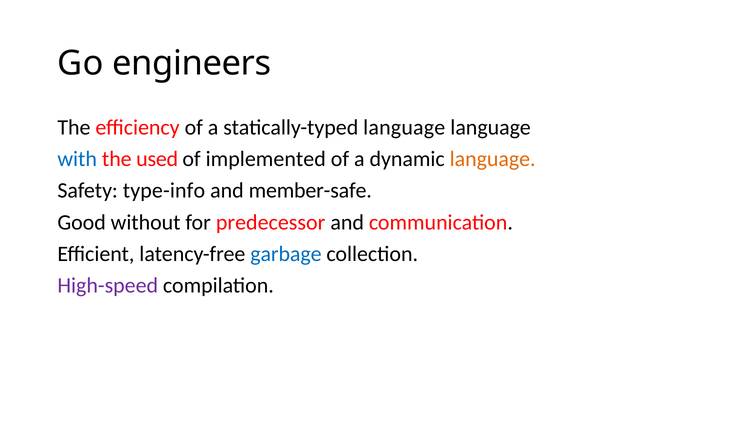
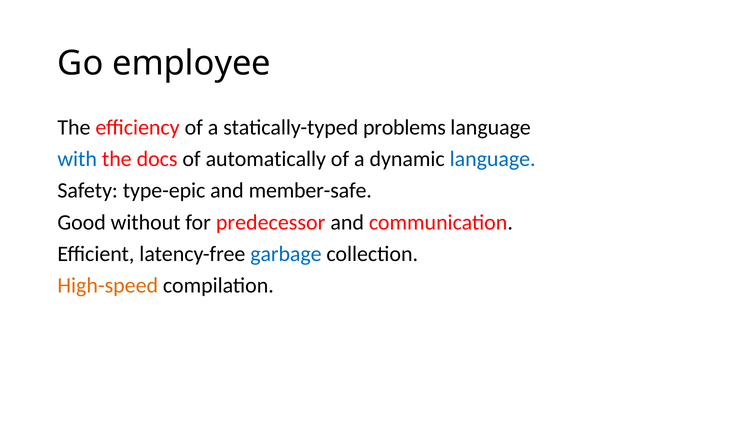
engineers: engineers -> employee (192, 63)
statically-typed language: language -> problems (404, 127)
used: used -> docs (157, 159)
implemented: implemented -> automatically (266, 159)
language colour: orange -> blue (493, 159)
type-info: type-info -> type-epic (164, 190)
High-speed colour: purple -> orange (108, 285)
